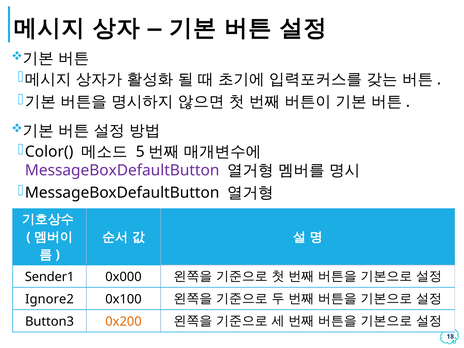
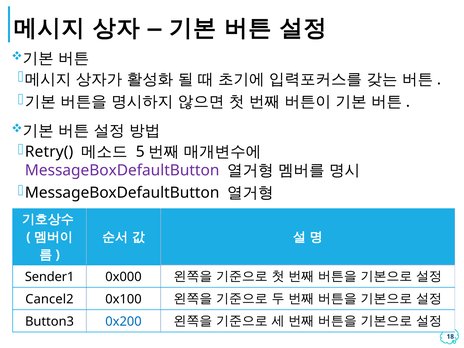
Color(: Color( -> Retry( (49, 152)
Ignore2: Ignore2 -> Cancel2 (49, 299)
0x200 colour: orange -> blue (123, 322)
